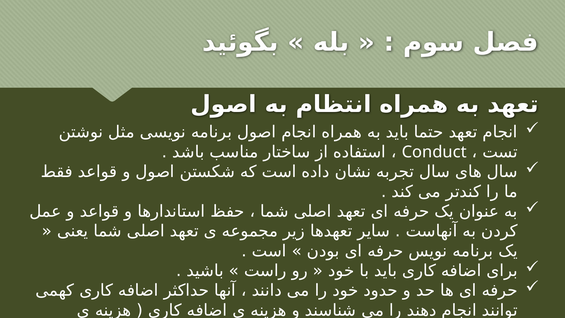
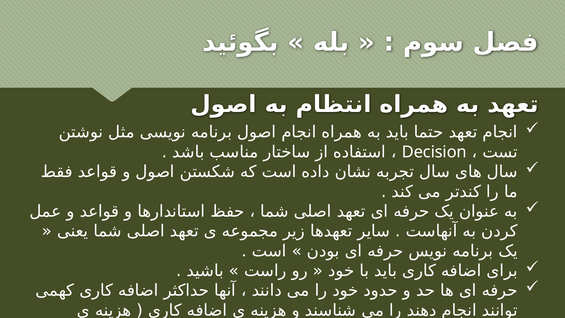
Conduct: Conduct -> Decision (434, 152)
